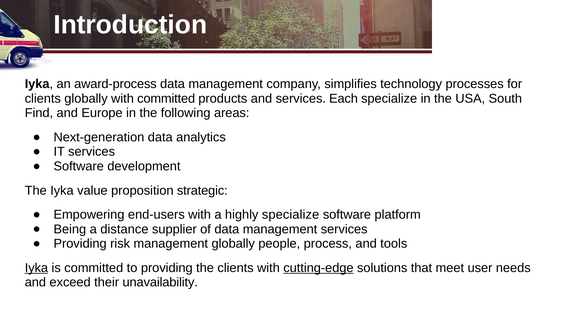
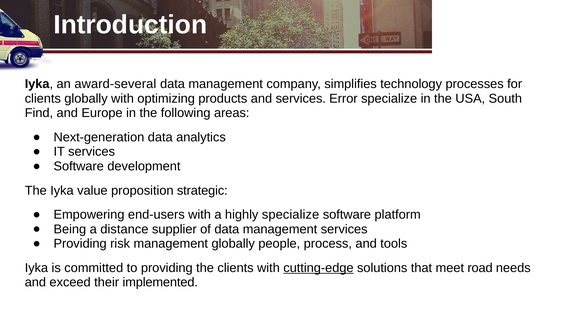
award-process: award-process -> award-several (115, 84)
with committed: committed -> optimizing (166, 98)
Each: Each -> Error (343, 98)
Iyka underline: present -> none (36, 268)
user: user -> road (480, 268)
unavailability: unavailability -> implemented (160, 282)
